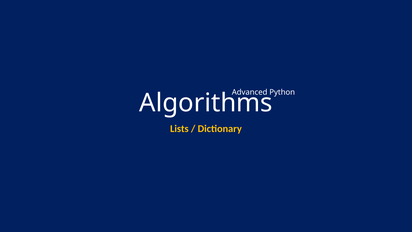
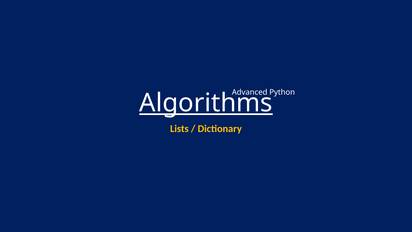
Algorithms underline: none -> present (206, 103)
